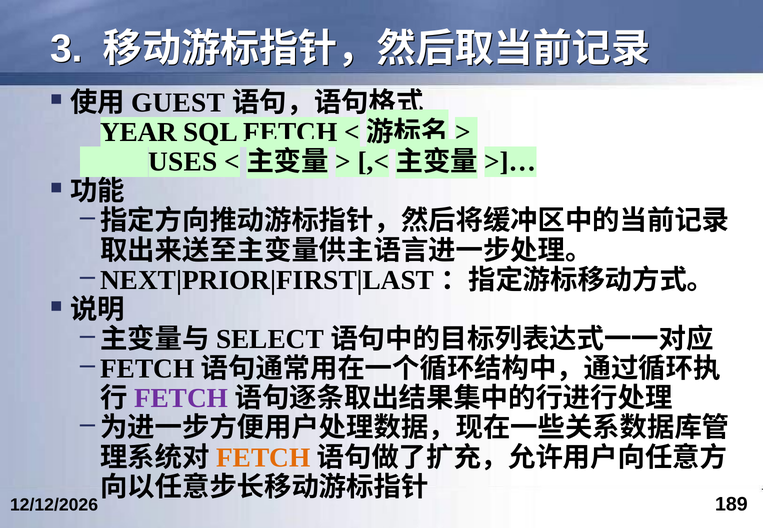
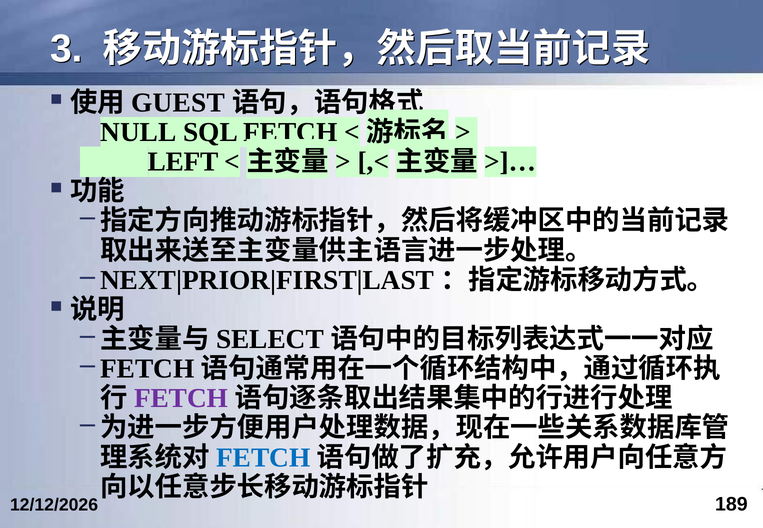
YEAR: YEAR -> NULL (138, 132)
USES: USES -> LEFT (183, 162)
FETCH colour: orange -> blue (263, 458)
